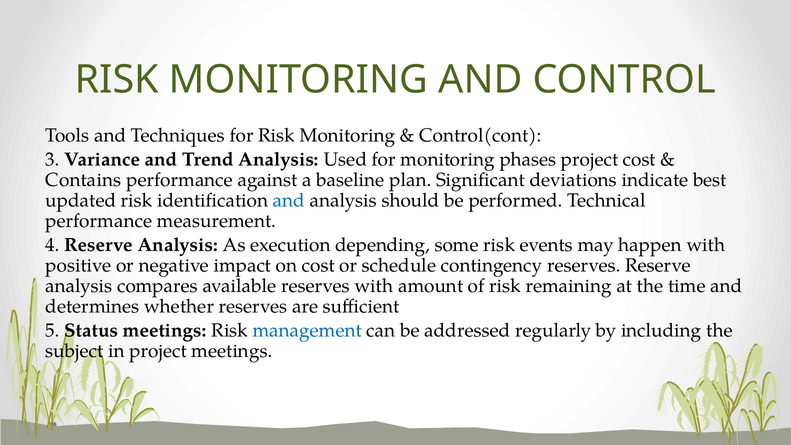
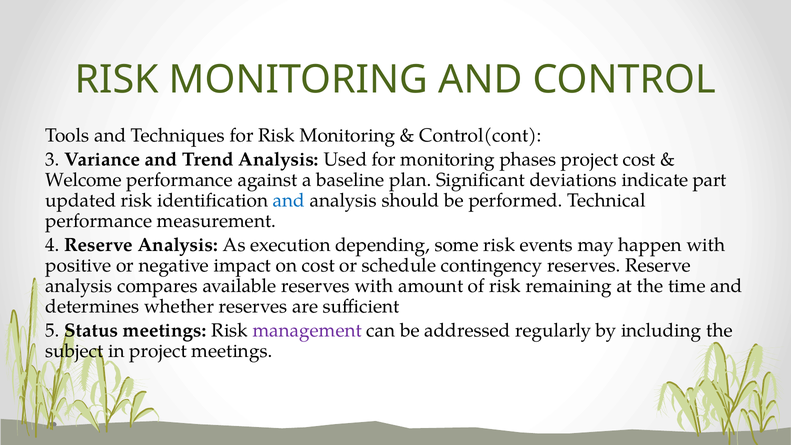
Contains: Contains -> Welcome (84, 180)
best: best -> part (710, 180)
management colour: blue -> purple (307, 330)
